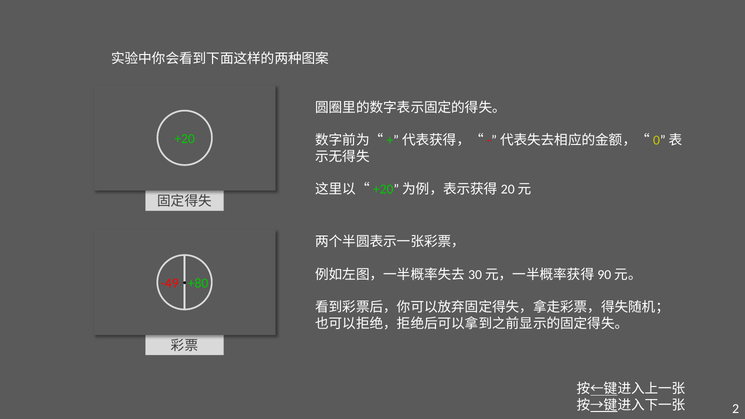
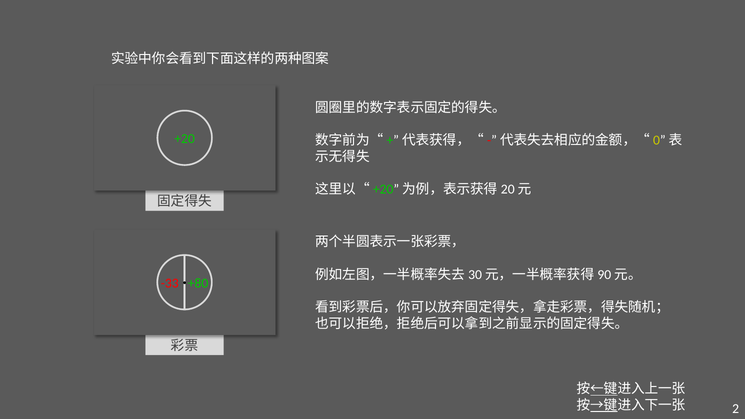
-49: -49 -> -33 (170, 284)
